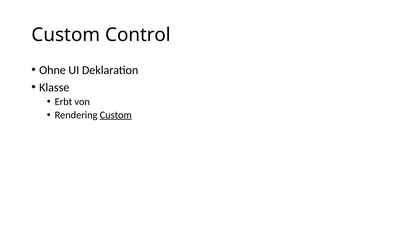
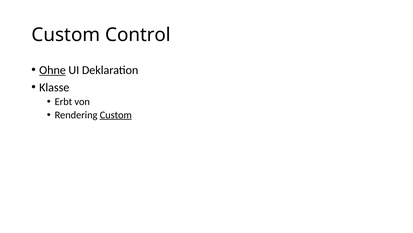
Ohne underline: none -> present (53, 70)
